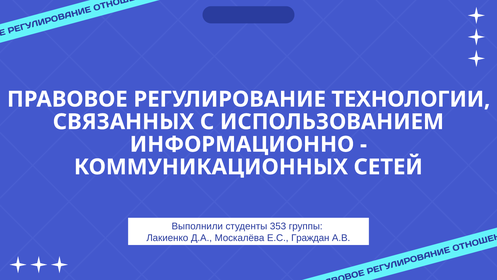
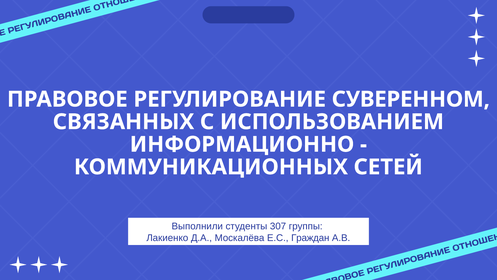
ТЕХНОЛОГИИ: ТЕХНОЛОГИИ -> СУВЕРЕННОМ (411, 99)
353: 353 -> 307 (278, 226)
